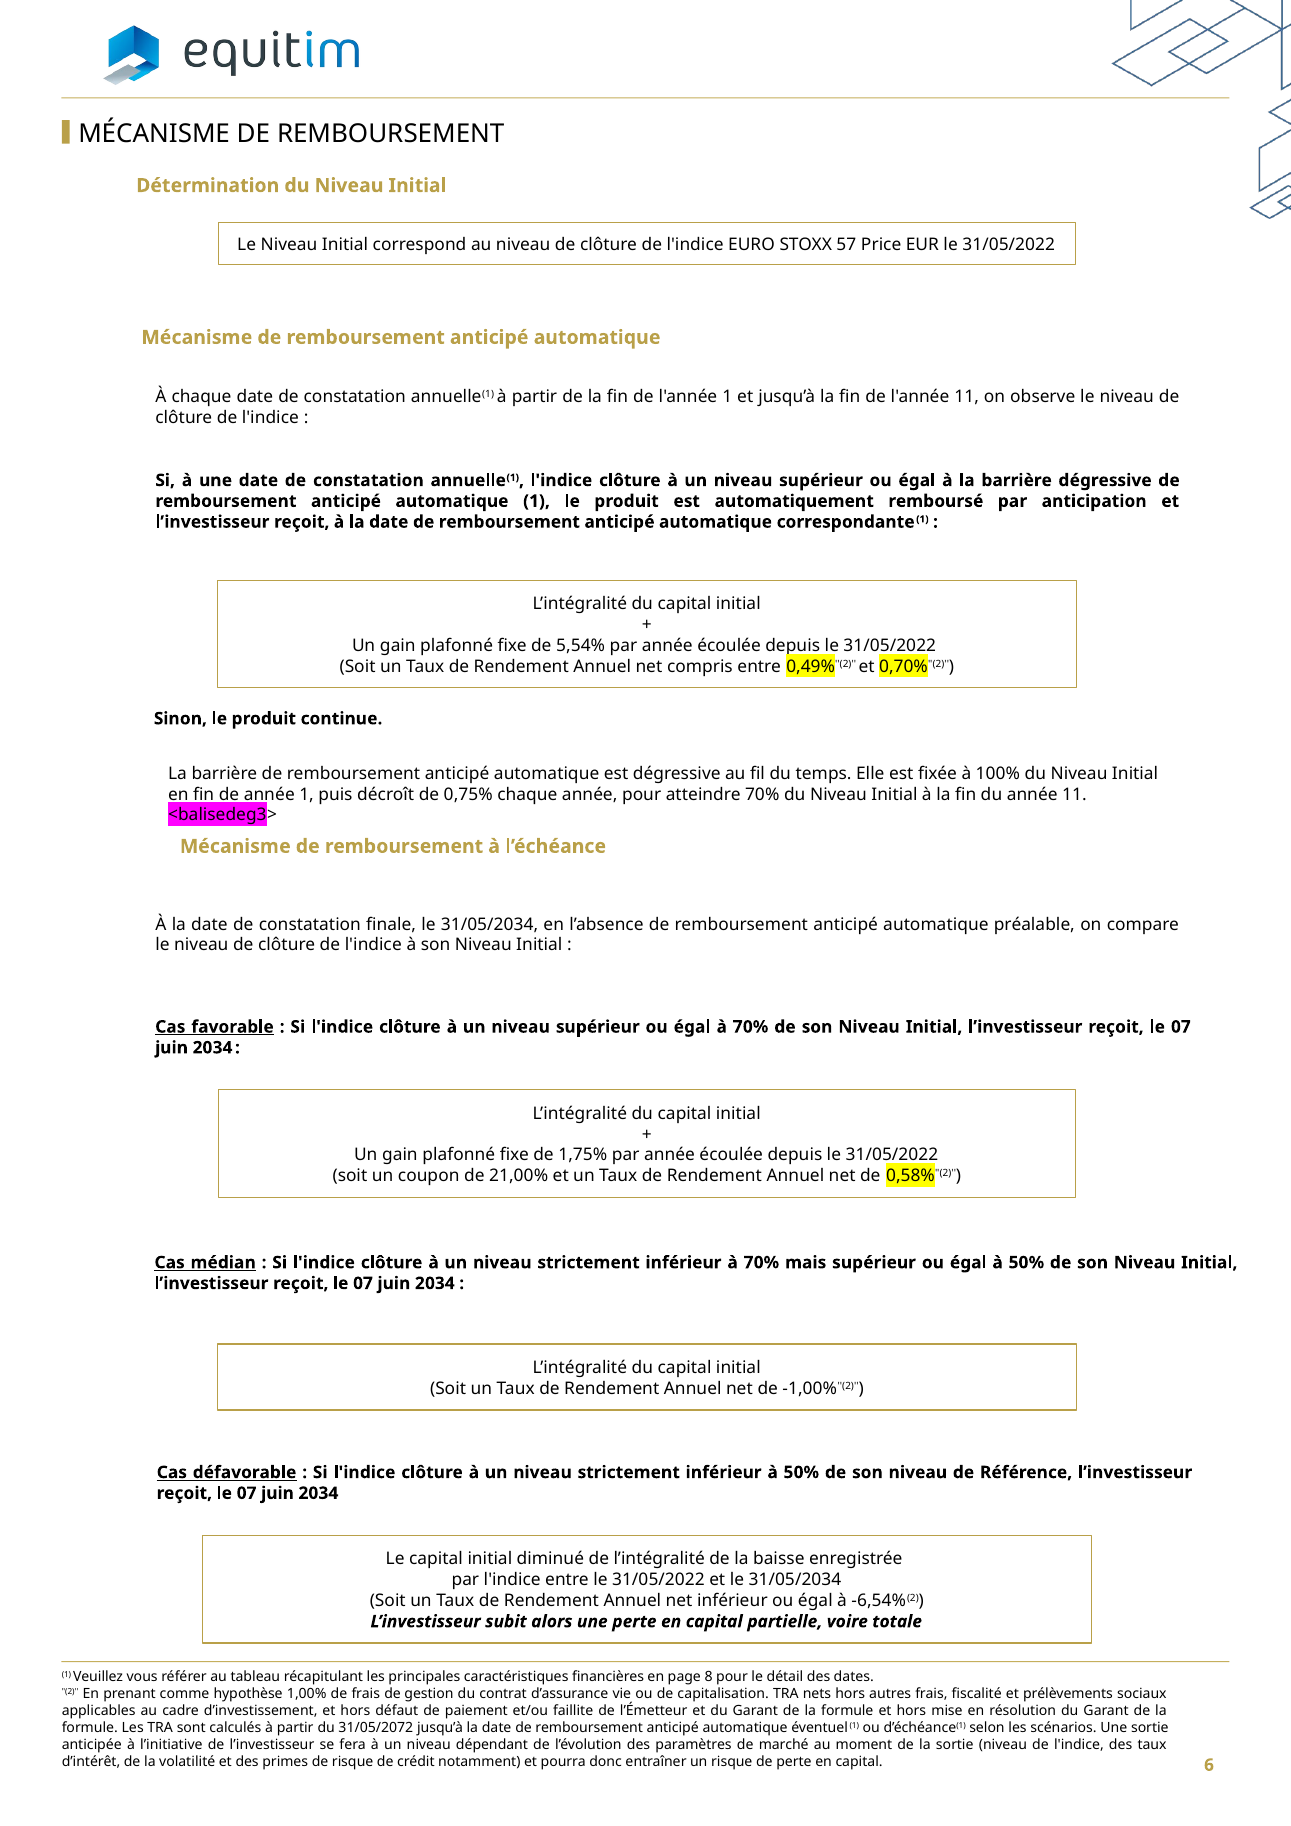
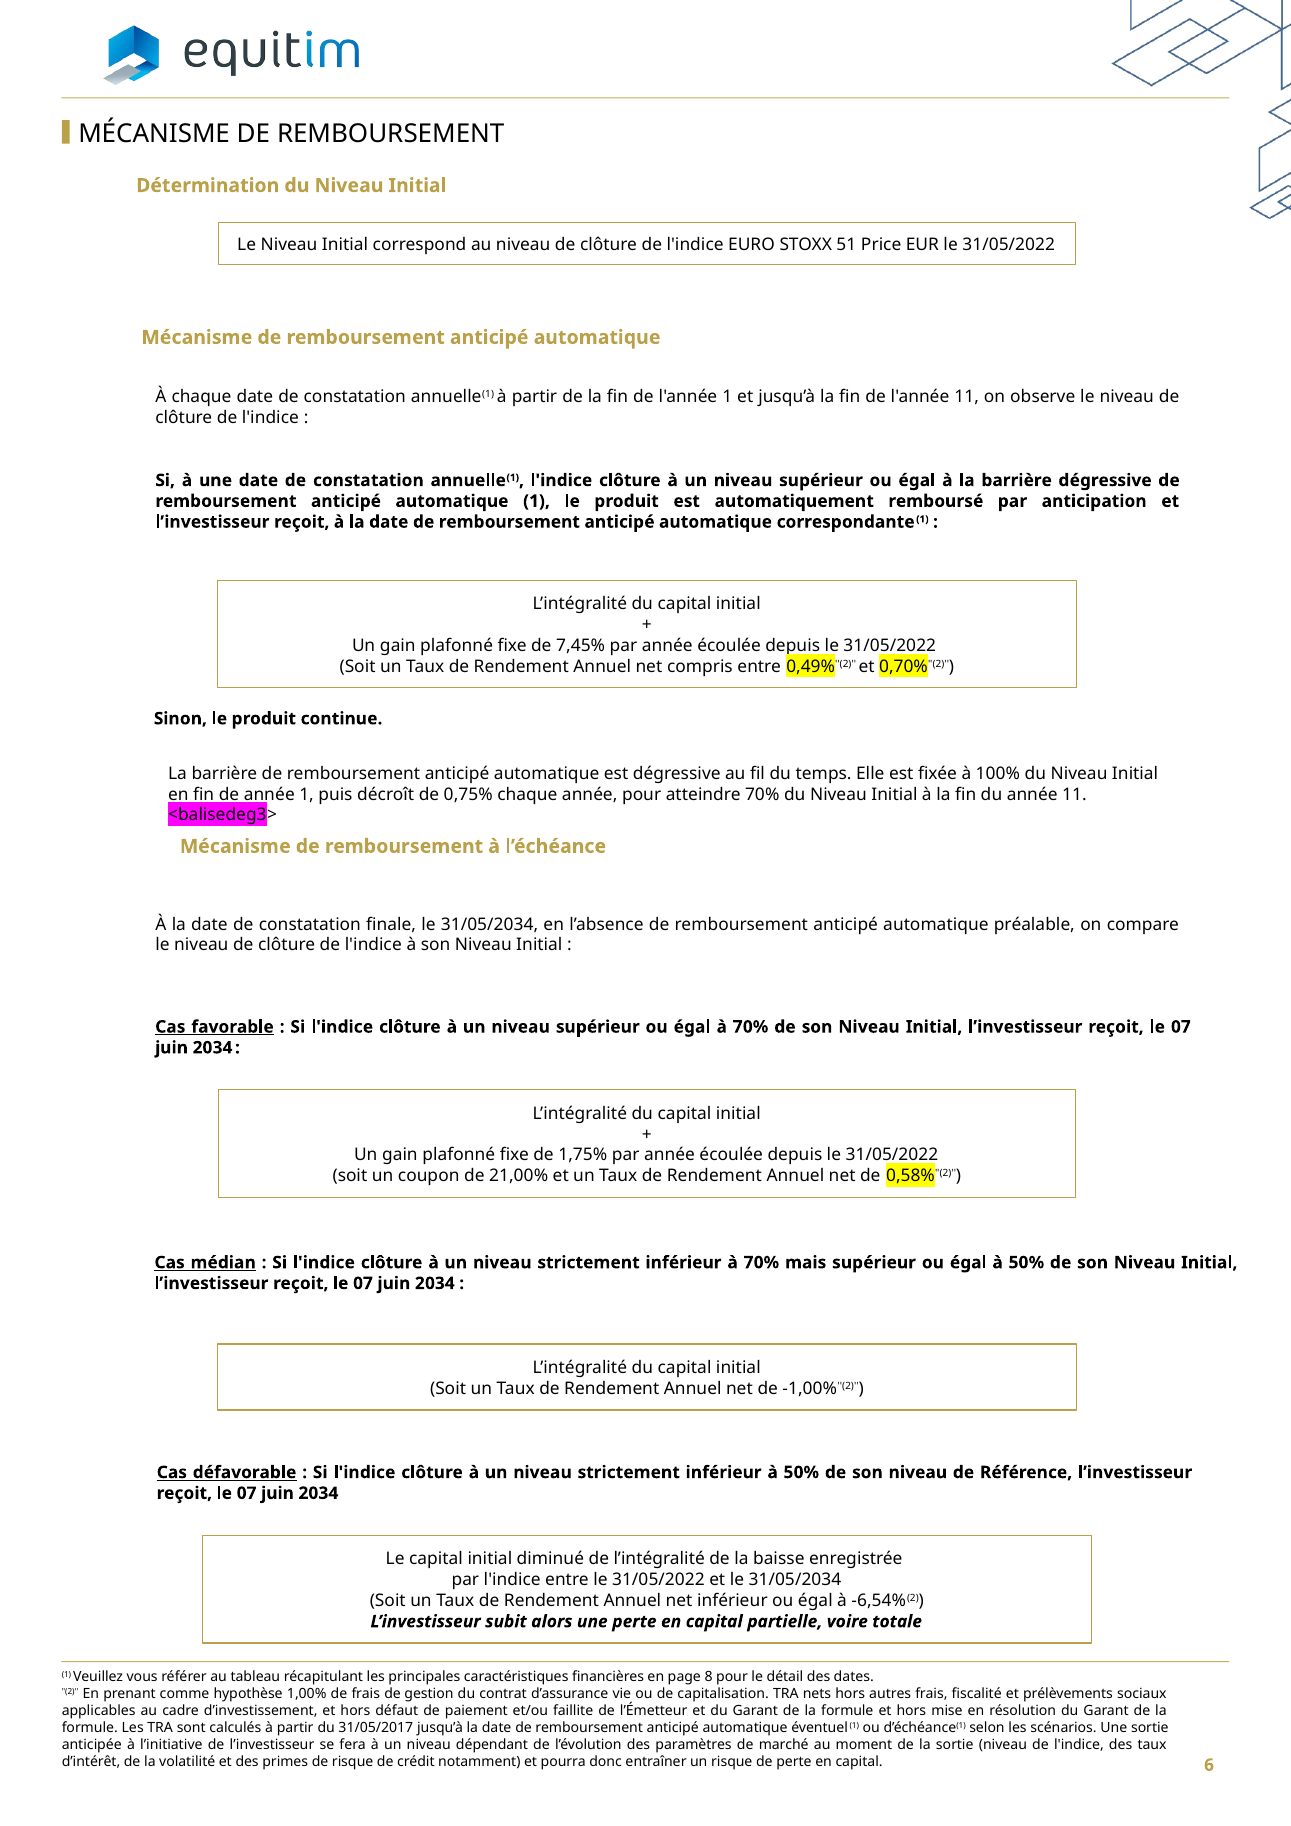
57: 57 -> 51 (846, 245)
5,54%: 5,54% -> 7,45% (581, 646)
31/05/2072: 31/05/2072 -> 31/05/2017 (376, 1728)
